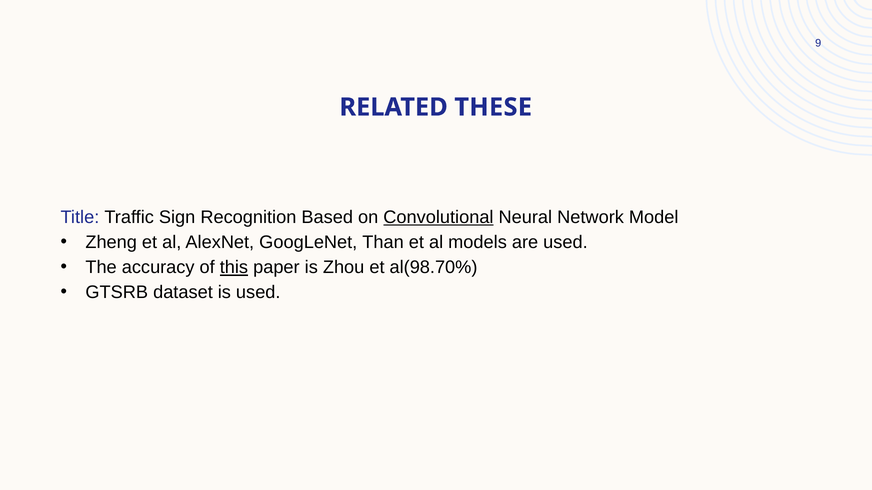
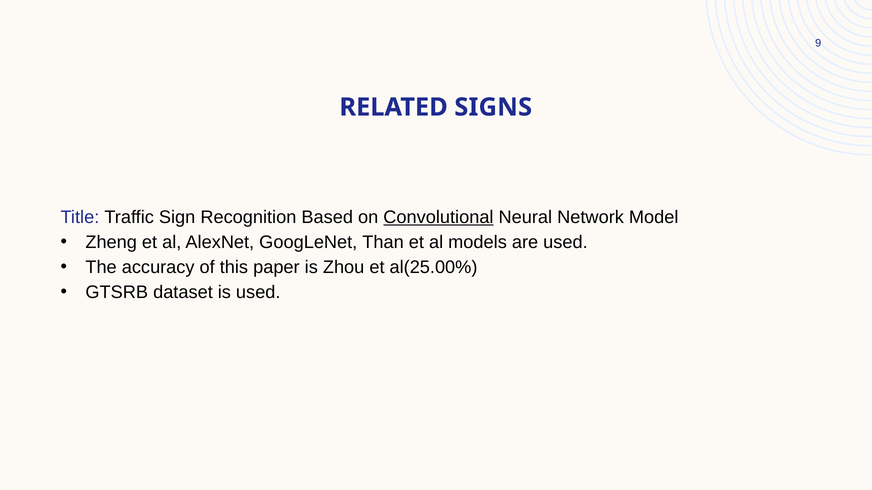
THESE: THESE -> SIGNS (493, 107)
this underline: present -> none (234, 268)
al(98.70%: al(98.70% -> al(25.00% (433, 268)
